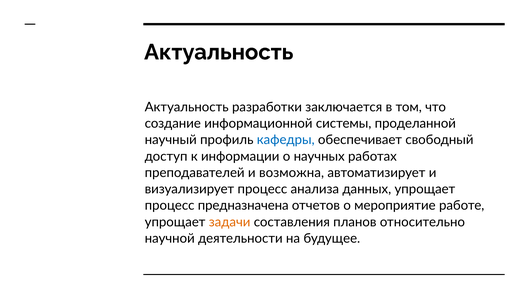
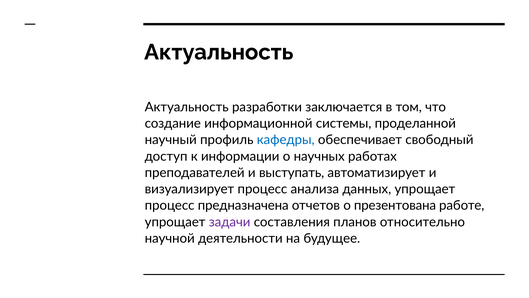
возможна: возможна -> выступать (292, 172)
мероприятие: мероприятие -> презентована (395, 205)
задачи colour: orange -> purple (230, 222)
